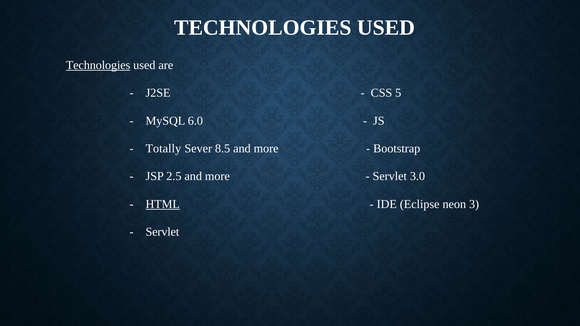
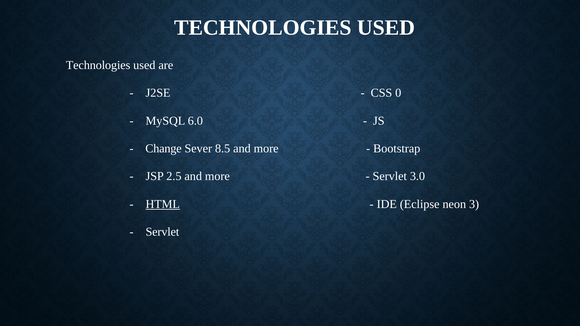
Technologies underline: present -> none (98, 65)
5: 5 -> 0 (398, 93)
Totally: Totally -> Change (164, 149)
